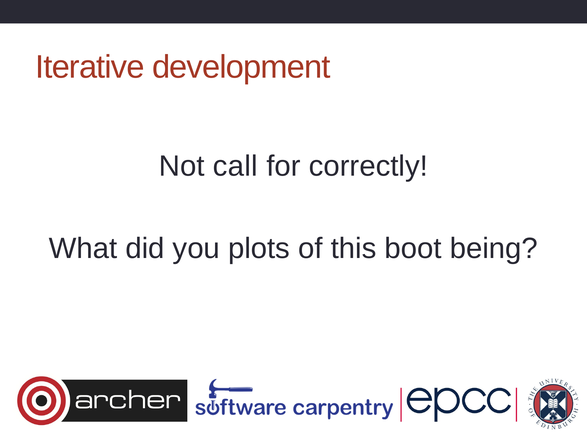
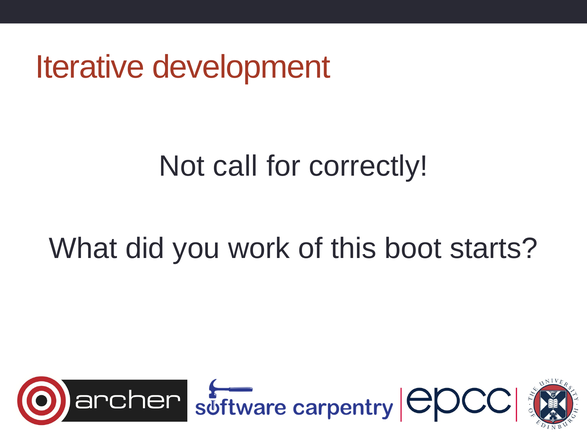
plots: plots -> work (259, 249)
being: being -> starts (494, 249)
